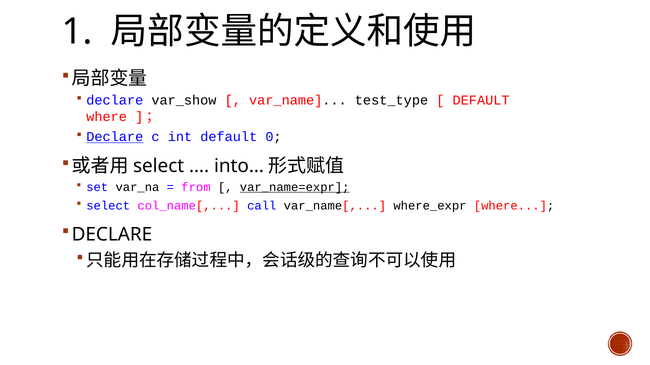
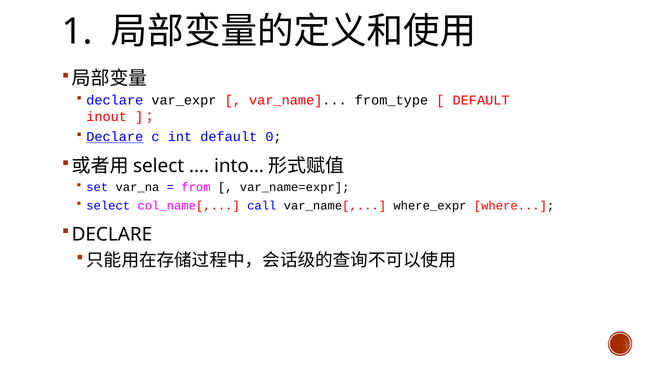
var_show: var_show -> var_expr (184, 101)
test_type: test_type -> from_type (392, 101)
where: where -> inout (107, 117)
var_name=expr underline: present -> none (295, 187)
